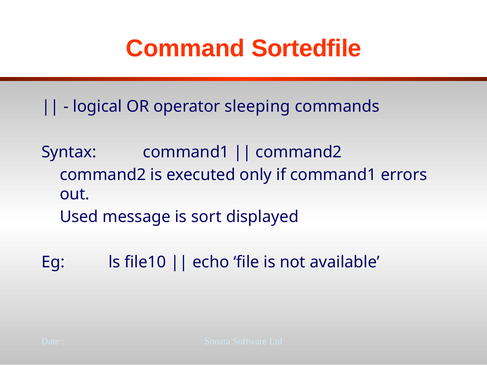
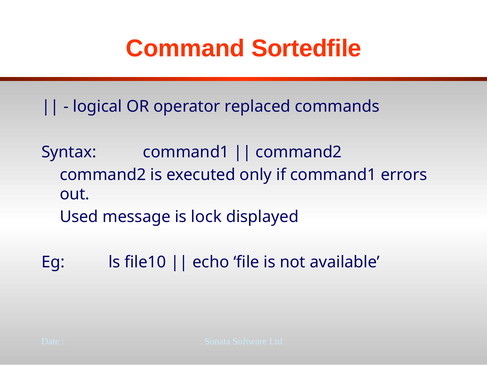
sleeping: sleeping -> replaced (257, 107)
sort: sort -> lock (206, 217)
